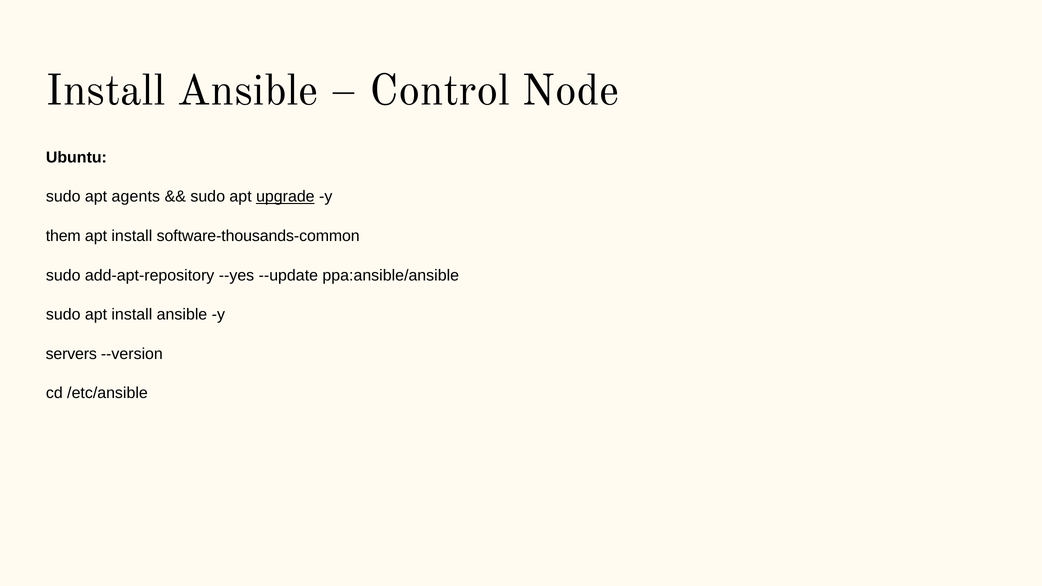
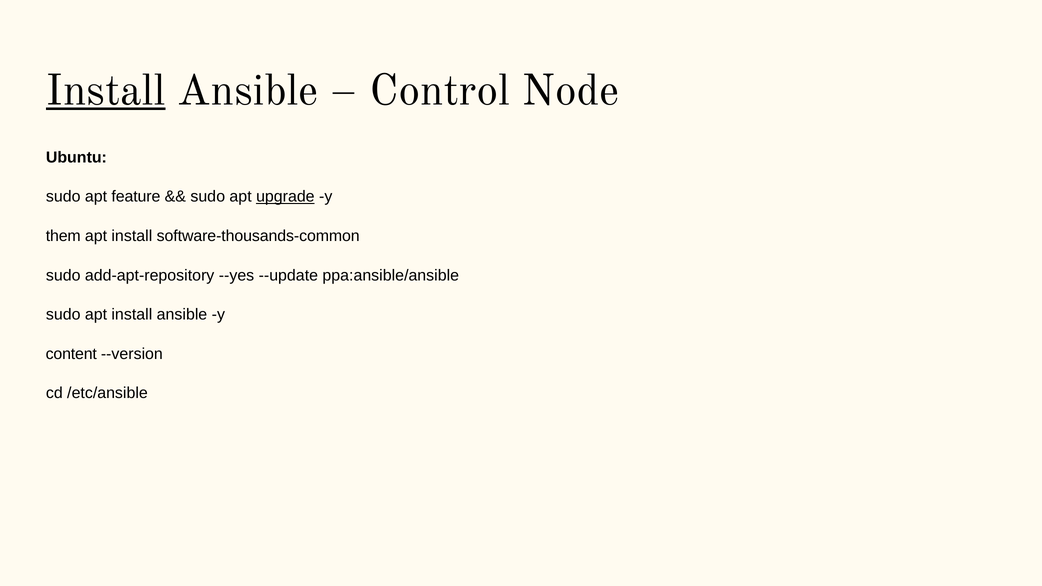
Install underline: none -> present (106, 90)
agents: agents -> feature (136, 197)
servers: servers -> content (71, 354)
